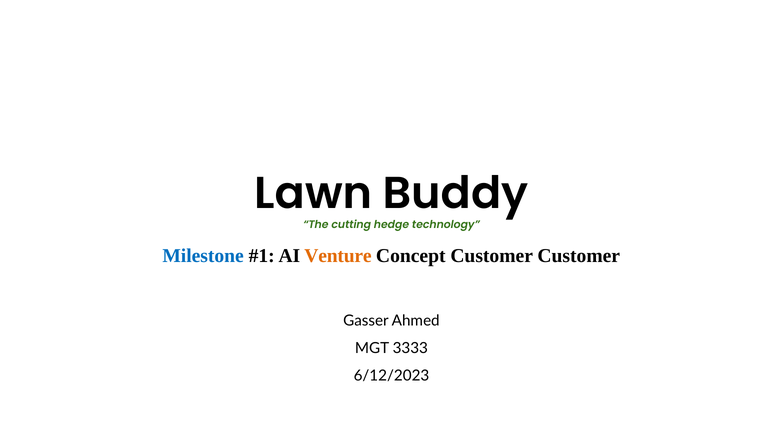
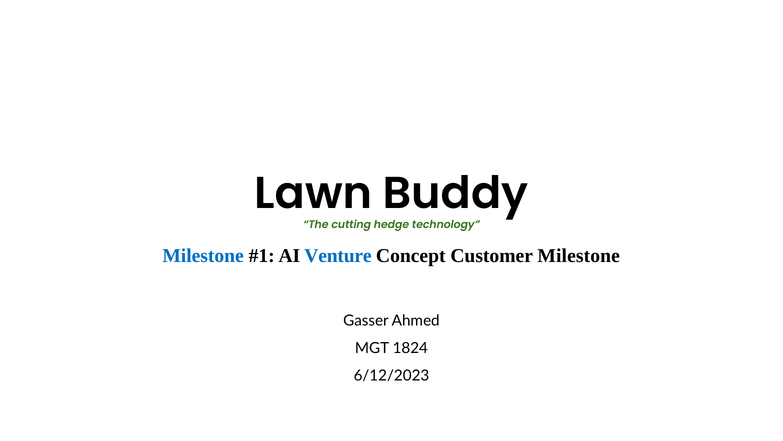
Venture colour: orange -> blue (338, 256)
Customer Customer: Customer -> Milestone (579, 256)
3333: 3333 -> 1824 (410, 348)
